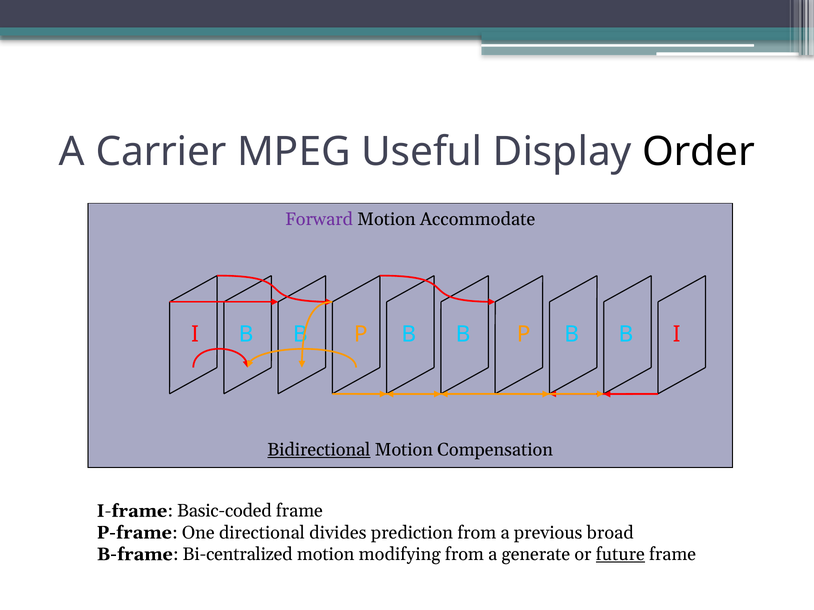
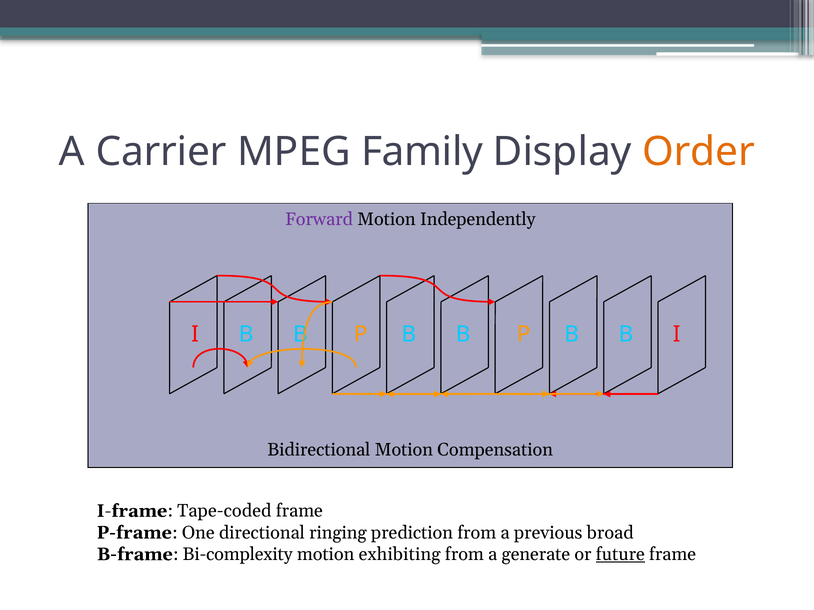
Useful: Useful -> Family (422, 152)
Order colour: black -> orange (699, 152)
Accommodate: Accommodate -> Independently (478, 220)
Bidirectional underline: present -> none (319, 450)
Basic-coded: Basic-coded -> Tape-coded (224, 511)
divides: divides -> ringing (338, 533)
Bi-centralized: Bi-centralized -> Bi-complexity (238, 555)
modifying: modifying -> exhibiting (400, 555)
